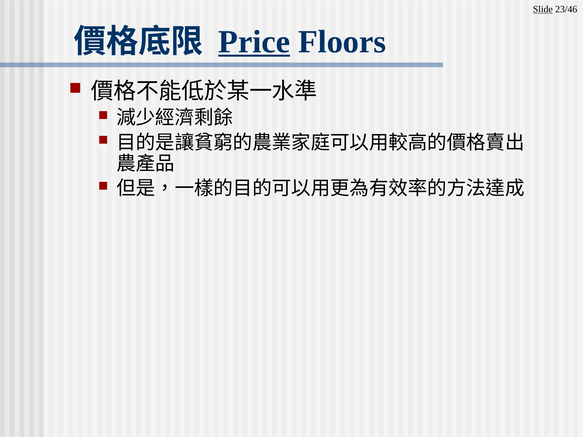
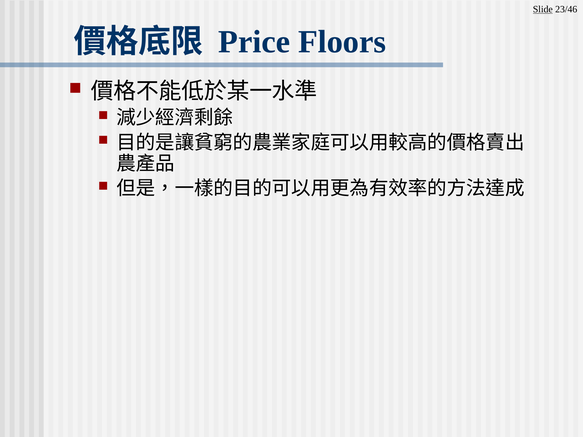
Price underline: present -> none (254, 42)
